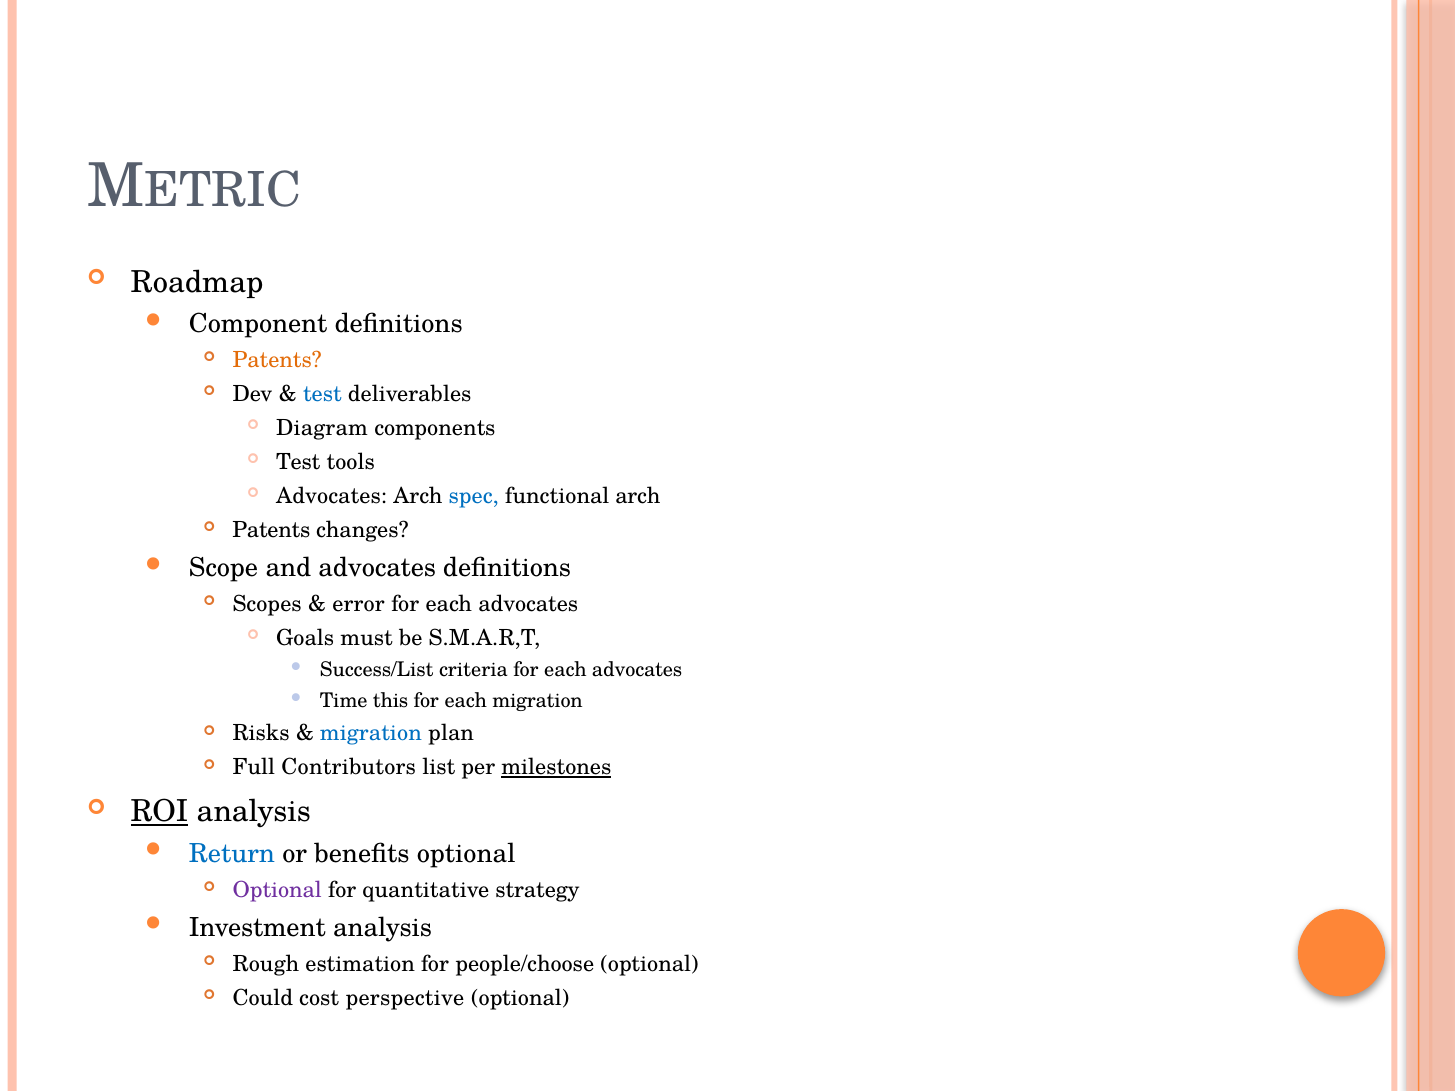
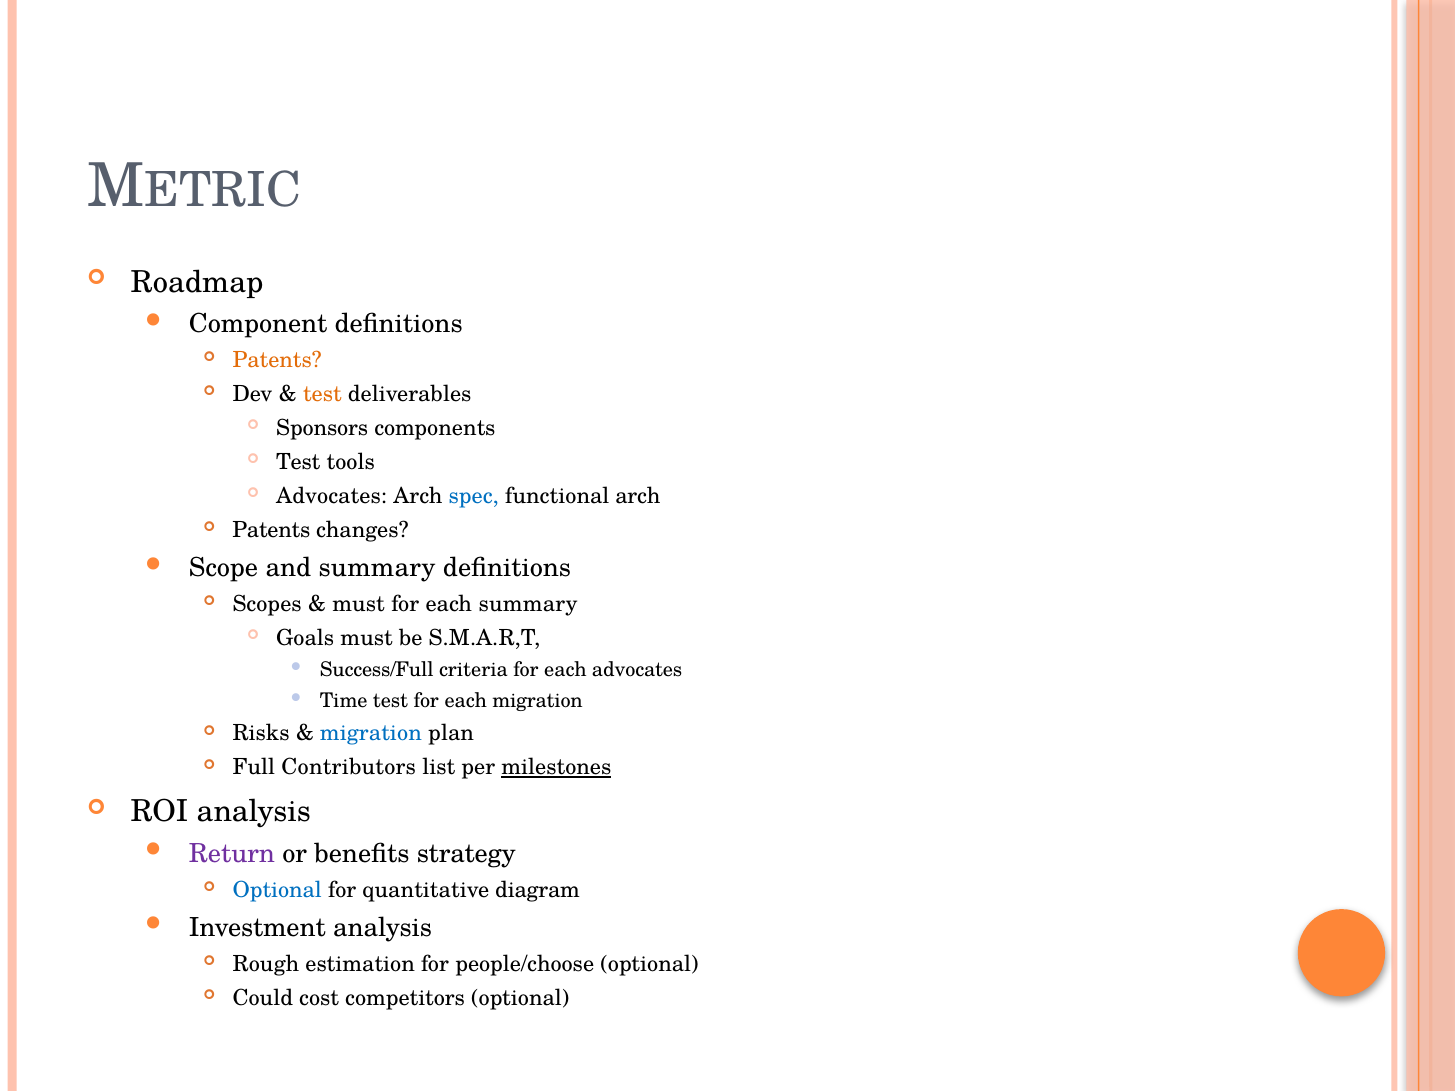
test colour: blue -> orange (322, 394)
Diagram: Diagram -> Sponsors (322, 428)
and advocates: advocates -> summary (377, 568)
error: error -> must (359, 604)
advocates: advocates -> summary (528, 604)
Success/List: Success/List -> Success/Full (377, 670)
Time this: this -> test (391, 701)
ROI underline: present -> none (159, 812)
Return colour: blue -> purple (232, 854)
benefits optional: optional -> strategy (466, 854)
Optional colour: purple -> blue (277, 890)
strategy: strategy -> diagram (538, 890)
perspective: perspective -> competitors (405, 998)
